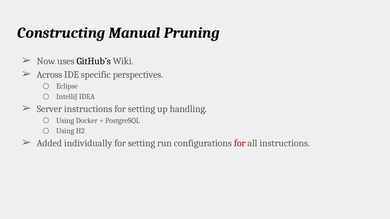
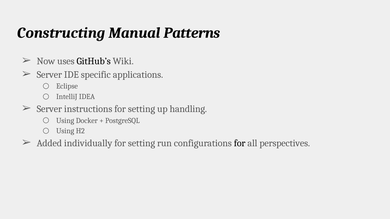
Pruning: Pruning -> Patterns (192, 33)
Across: Across -> Server (49, 75)
perspectives: perspectives -> applications (138, 75)
for colour: red -> black (240, 144)
all instructions: instructions -> perspectives (285, 144)
